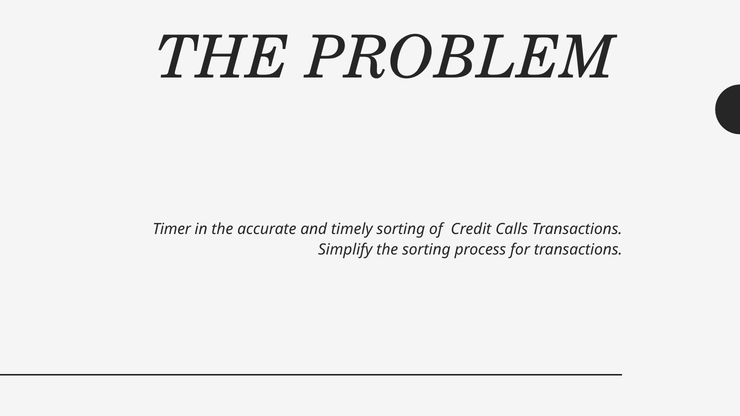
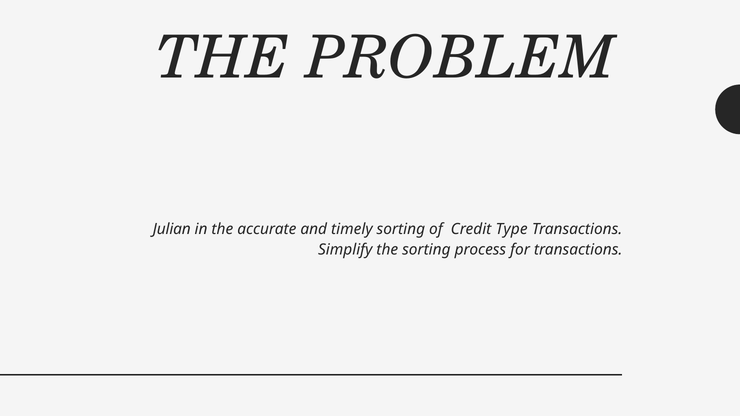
Timer: Timer -> Julian (172, 229)
Calls: Calls -> Type (512, 229)
